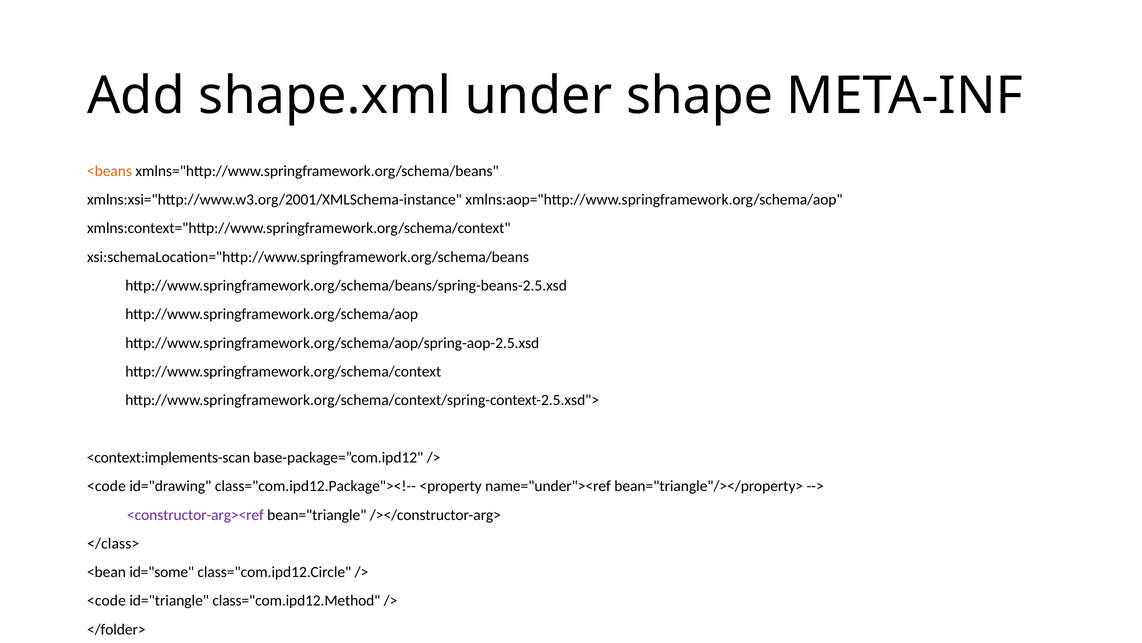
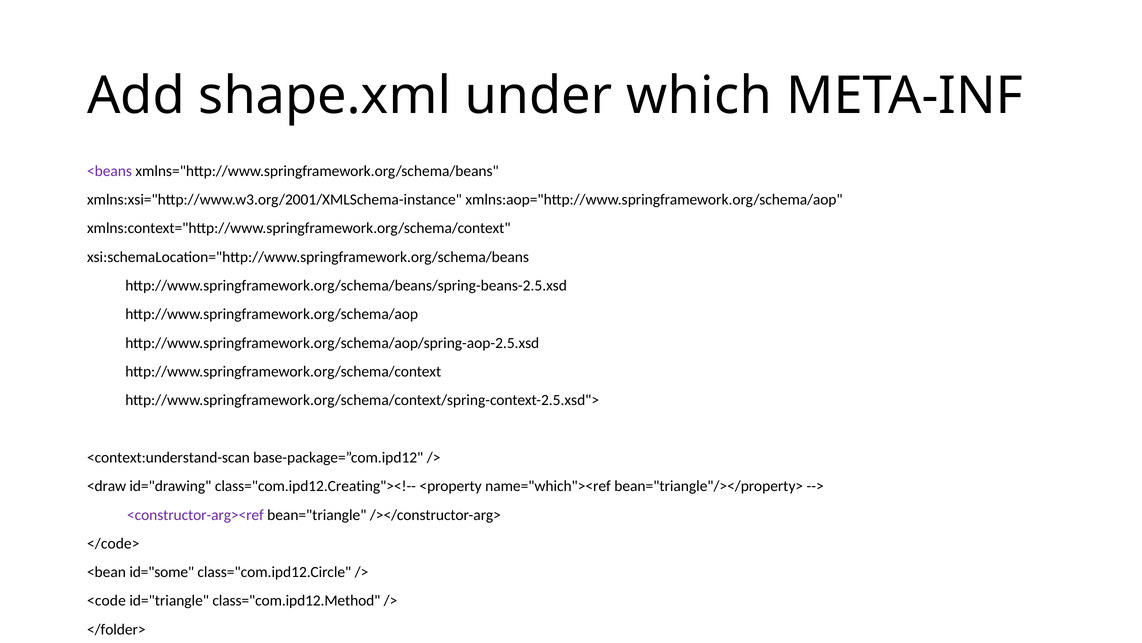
shape: shape -> which (699, 96)
<beans colour: orange -> purple (109, 171)
<context:implements-scan: <context:implements-scan -> <context:understand-scan (168, 457)
<code: <code -> <draw (107, 486)
class="com.ipd12.Package"><!--: class="com.ipd12.Package"><!-- -> class="com.ipd12.Creating"><!-- (315, 486)
name="under"><ref: name="under"><ref -> name="which"><ref (548, 486)
</class>: </class> -> </code> (113, 543)
